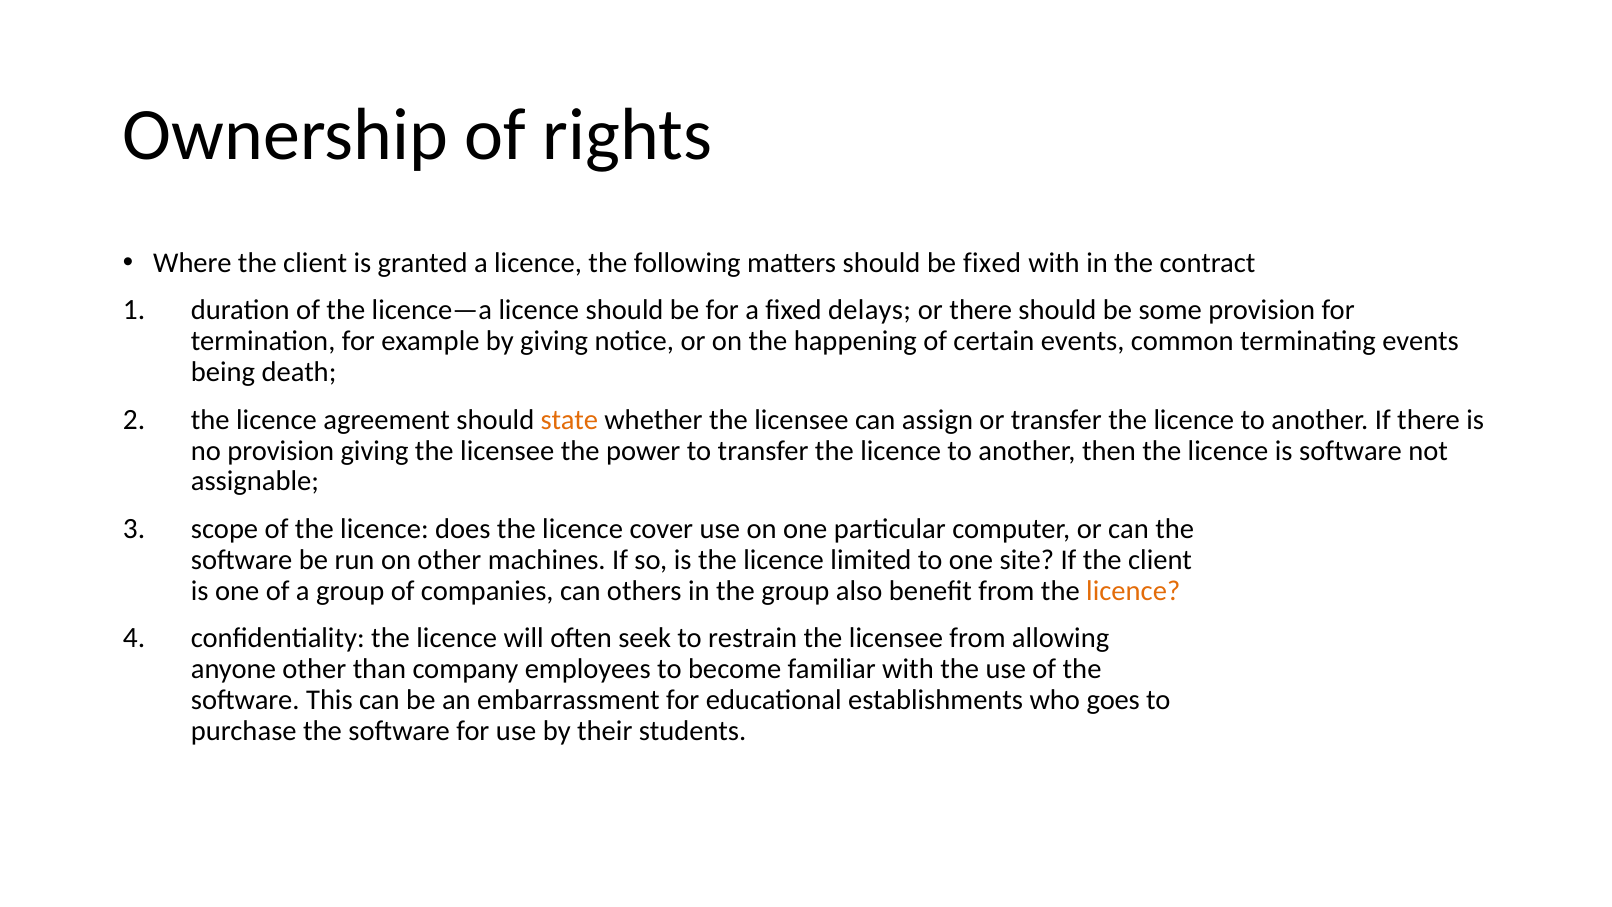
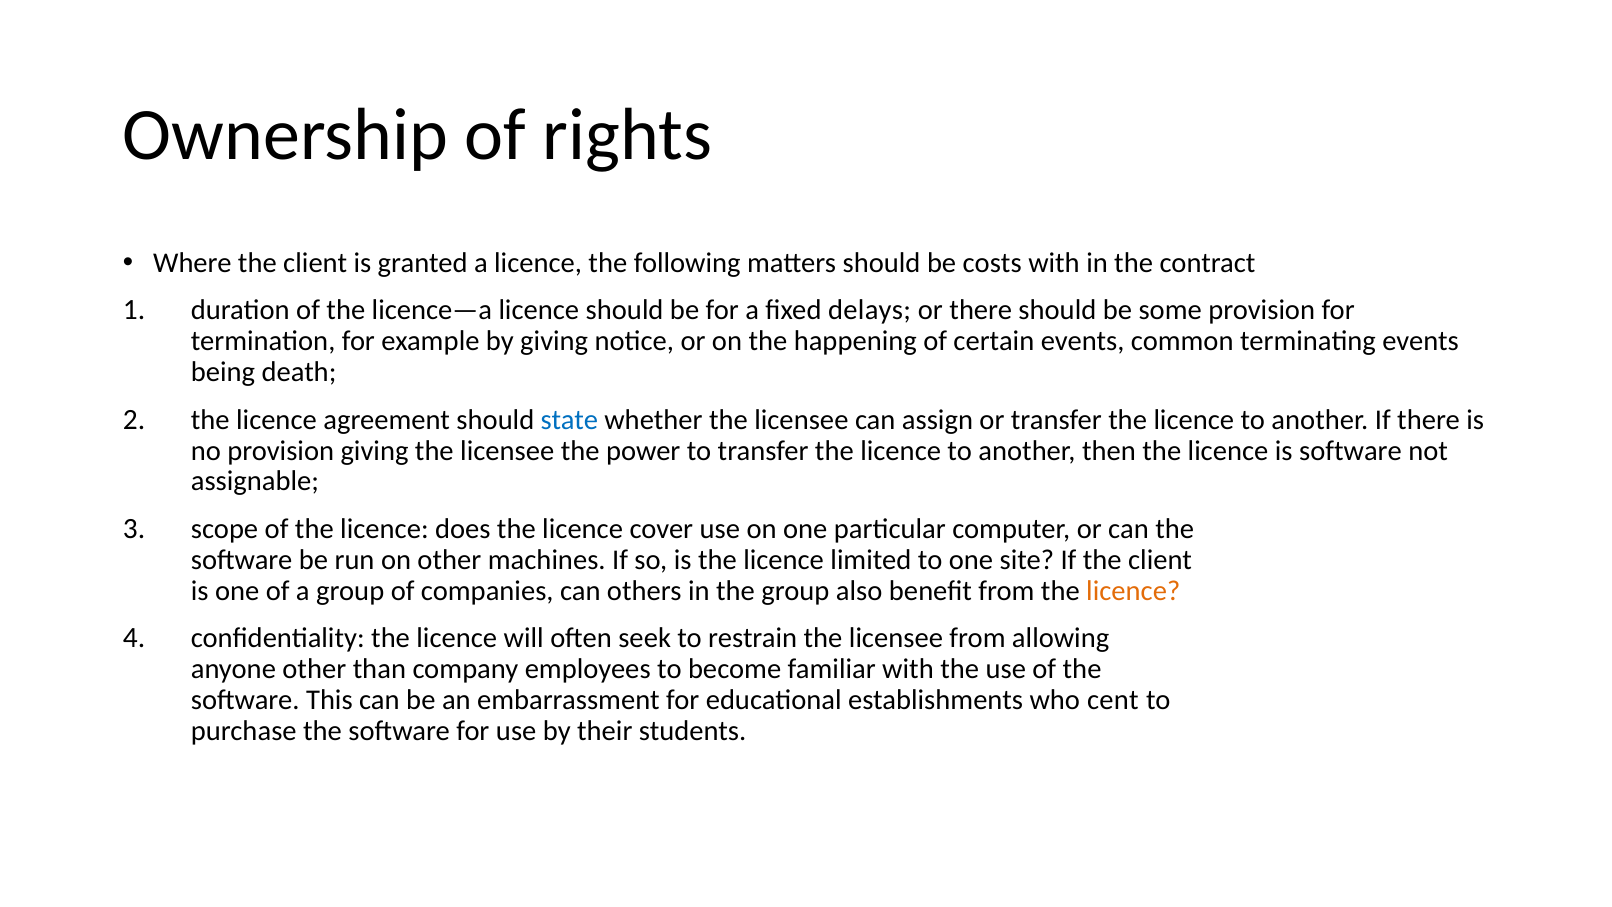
be fixed: fixed -> costs (992, 263)
state colour: orange -> blue (569, 420)
goes: goes -> cent (1113, 700)
